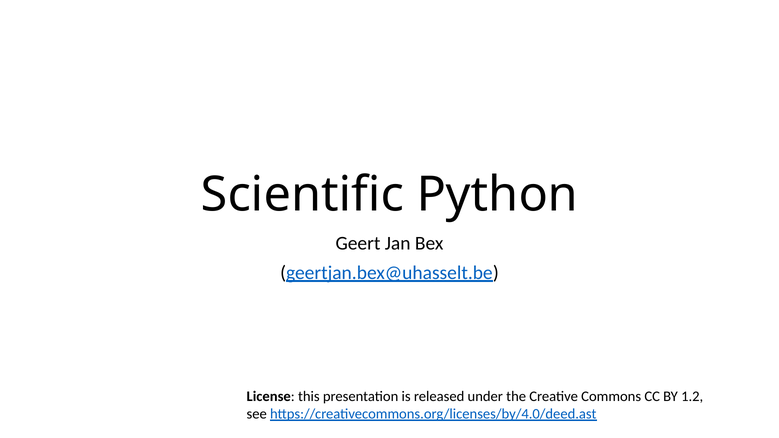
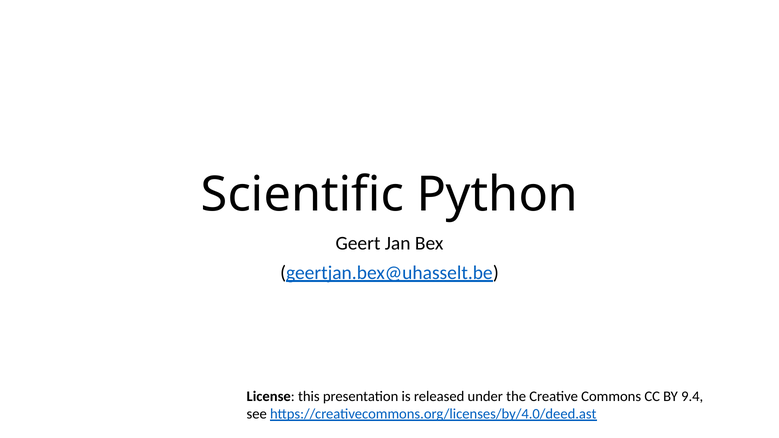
1.2: 1.2 -> 9.4 (692, 397)
